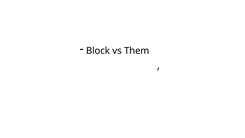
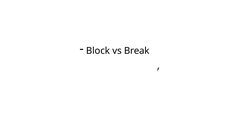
Them: Them -> Break (137, 51)
